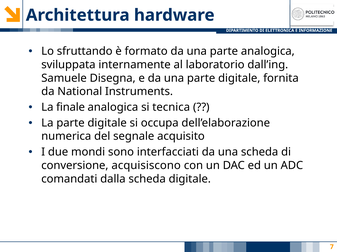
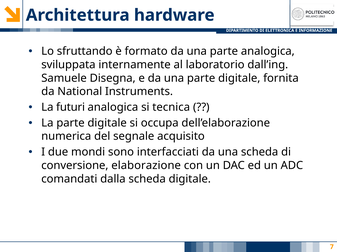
finale: finale -> futuri (71, 108)
acquisiscono: acquisiscono -> elaborazione (146, 166)
